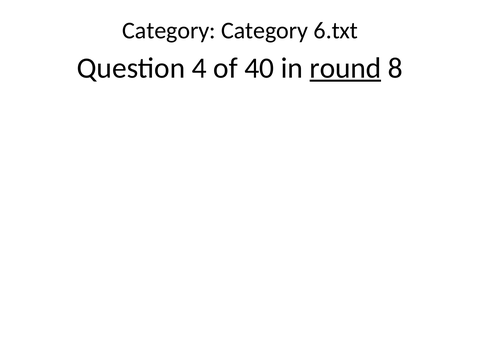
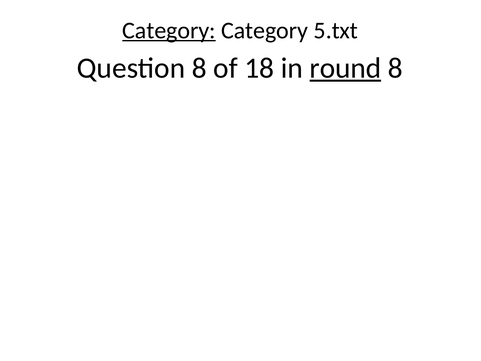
Category underline: none -> present (169, 30)
6.txt: 6.txt -> 5.txt (336, 30)
Question 4: 4 -> 8 (199, 68)
40: 40 -> 18 (259, 68)
